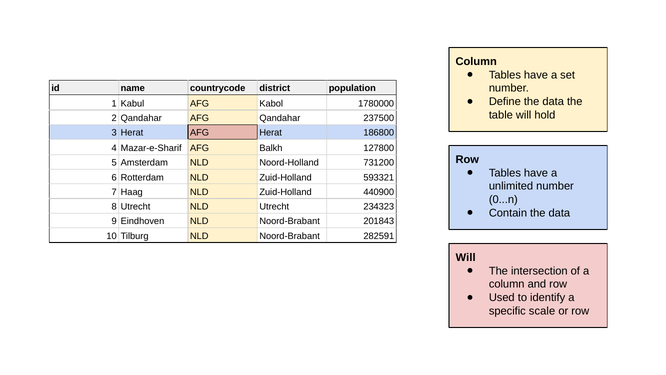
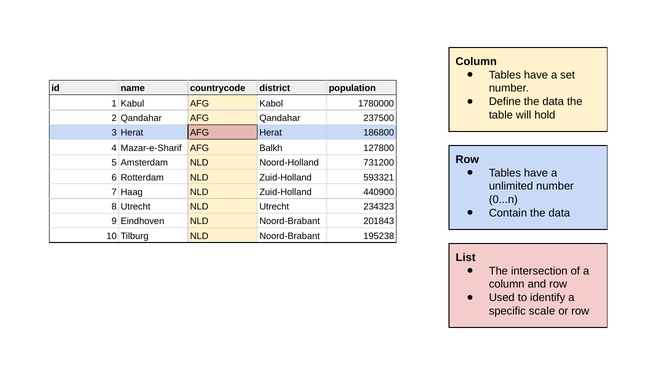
282591: 282591 -> 195238 (379, 236)
Will: Will -> List (466, 257)
